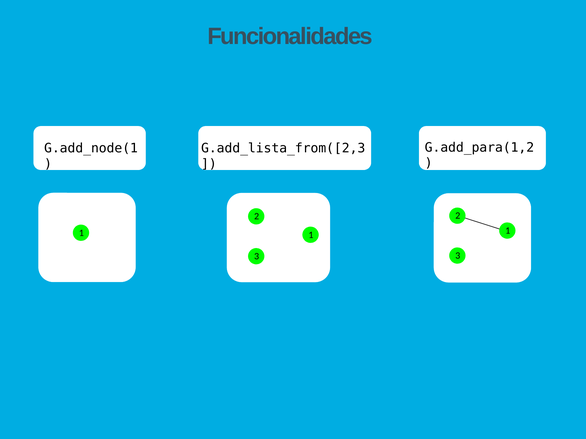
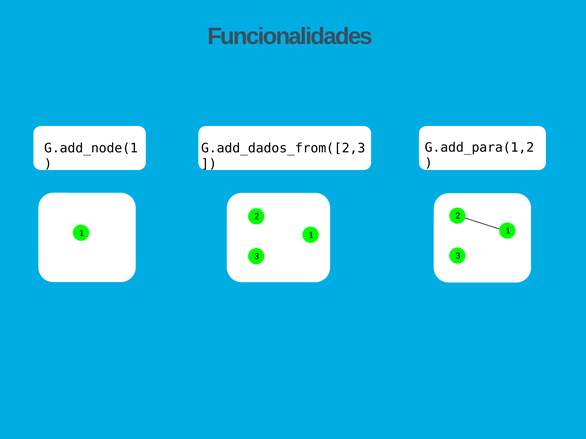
G.add_lista_from([2,3: G.add_lista_from([2,3 -> G.add_dados_from([2,3 (283, 148)
